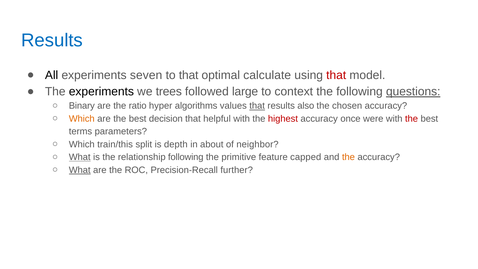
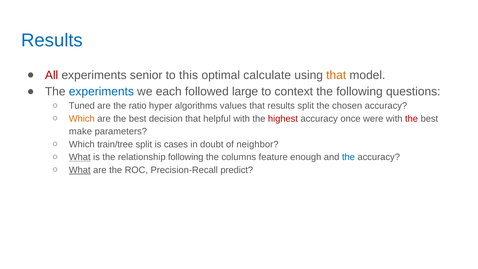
All colour: black -> red (52, 75)
seven: seven -> senior (146, 75)
to that: that -> this (189, 75)
that colour: red -> orange (336, 75)
experiments colour: black -> blue (101, 92)
trees: trees -> each (169, 92)
questions underline: present -> none (413, 92)
Binary: Binary -> Tuned (82, 106)
that underline: present -> none (257, 106)
results also: also -> split (306, 106)
terms: terms -> make (80, 132)
train/this: train/this -> train/tree (115, 144)
depth: depth -> cases (176, 144)
about: about -> doubt (212, 144)
primitive: primitive -> columns (239, 157)
capped: capped -> enough (306, 157)
the colour: orange -> blue (348, 157)
further: further -> predict (237, 170)
